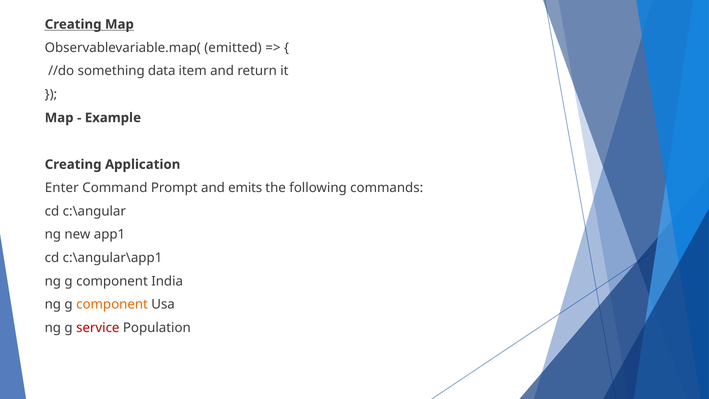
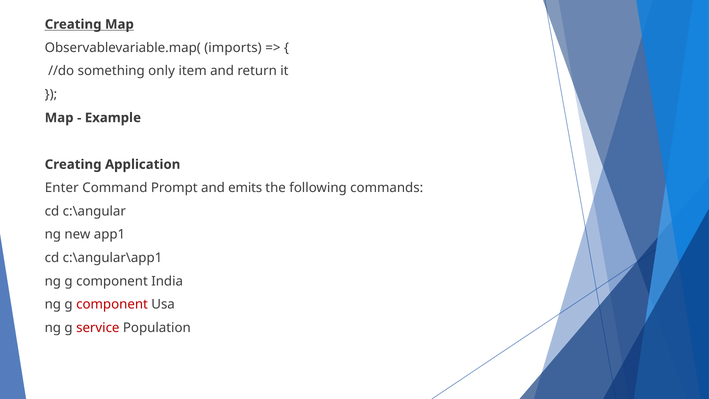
emitted: emitted -> imports (233, 48)
data: data -> only (162, 71)
component colour: orange -> red (112, 304)
